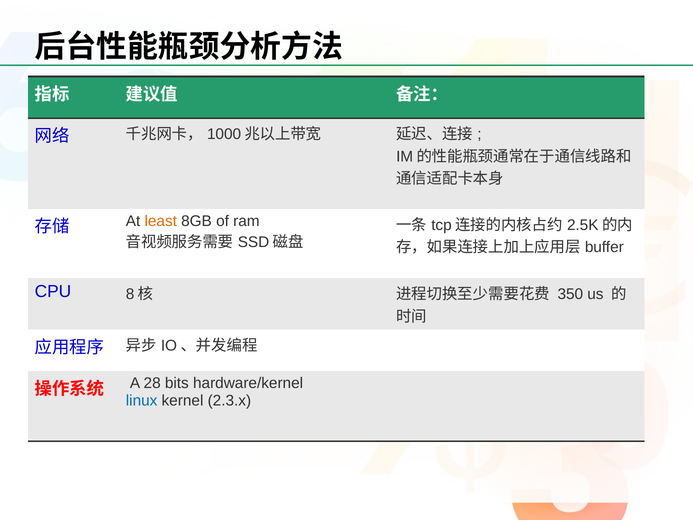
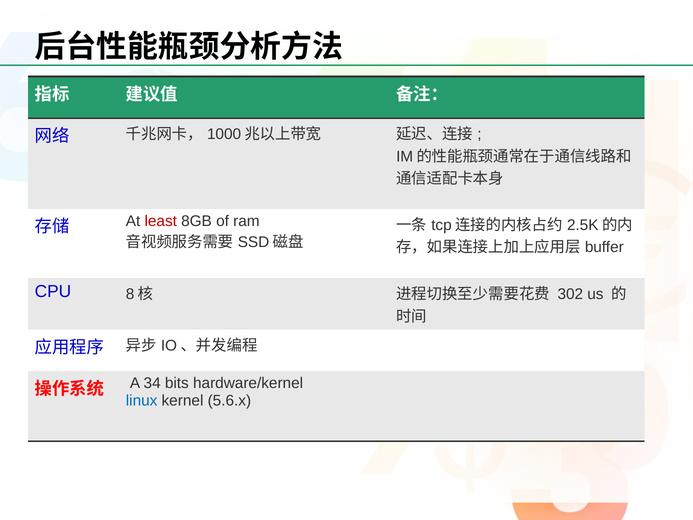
least colour: orange -> red (161, 221)
350: 350 -> 302 (570, 294)
28: 28 -> 34 (152, 383)
2.3.x: 2.3.x -> 5.6.x (229, 400)
